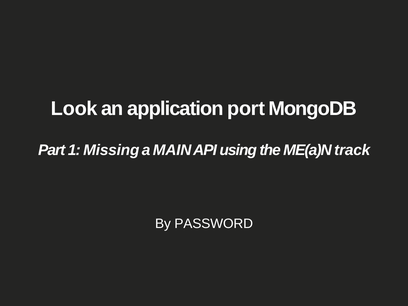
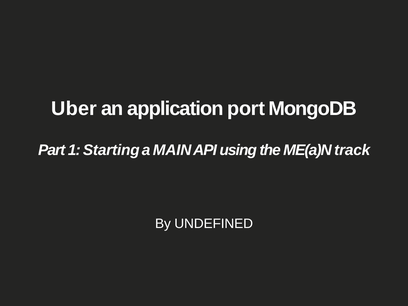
Look: Look -> Uber (74, 109)
Missing: Missing -> Starting (111, 150)
PASSWORD: PASSWORD -> UNDEFINED (214, 224)
